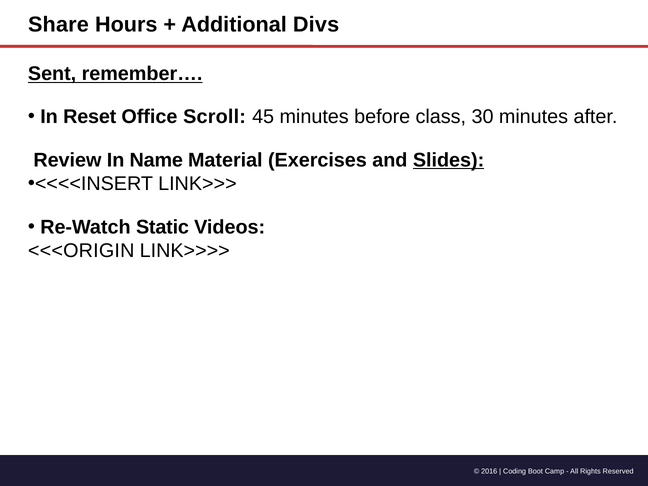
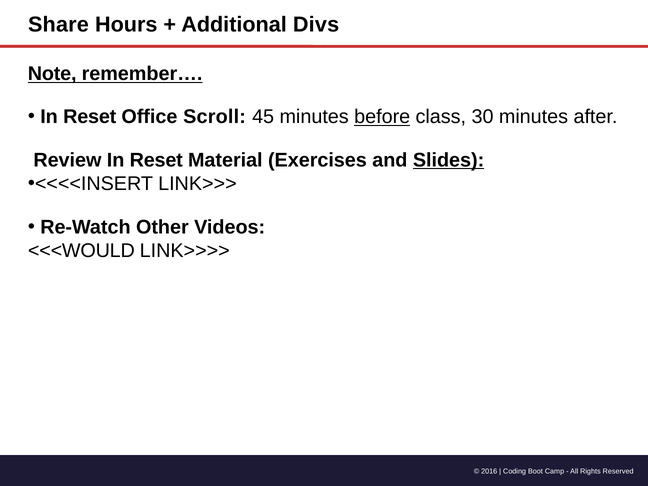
Sent: Sent -> Note (52, 74)
before underline: none -> present (382, 117)
Review In Name: Name -> Reset (156, 160)
Static: Static -> Other (162, 227)
<<<ORIGIN: <<<ORIGIN -> <<<WOULD (81, 251)
